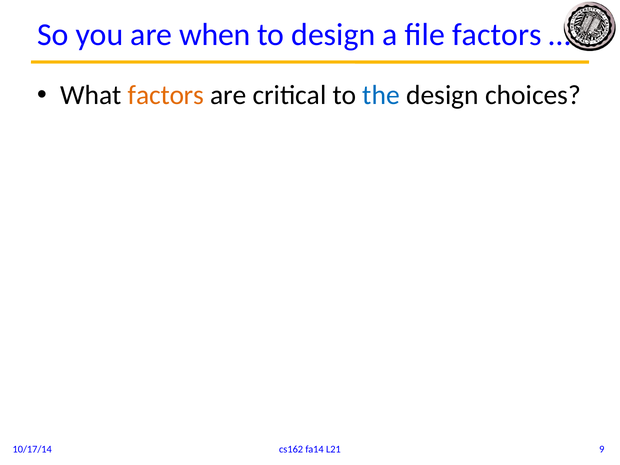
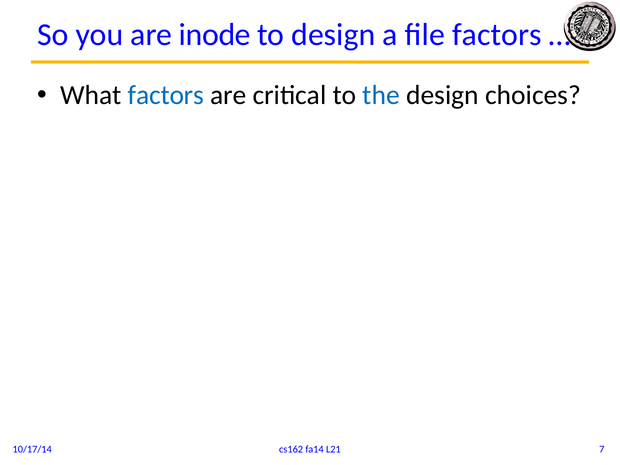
when: when -> inode (215, 35)
factors colour: orange -> blue (166, 95)
9: 9 -> 7 (602, 449)
